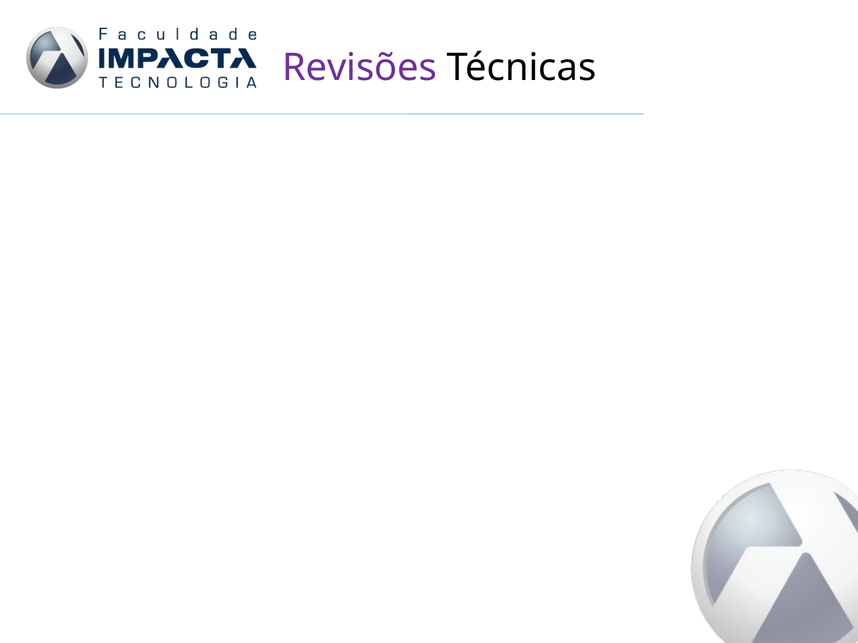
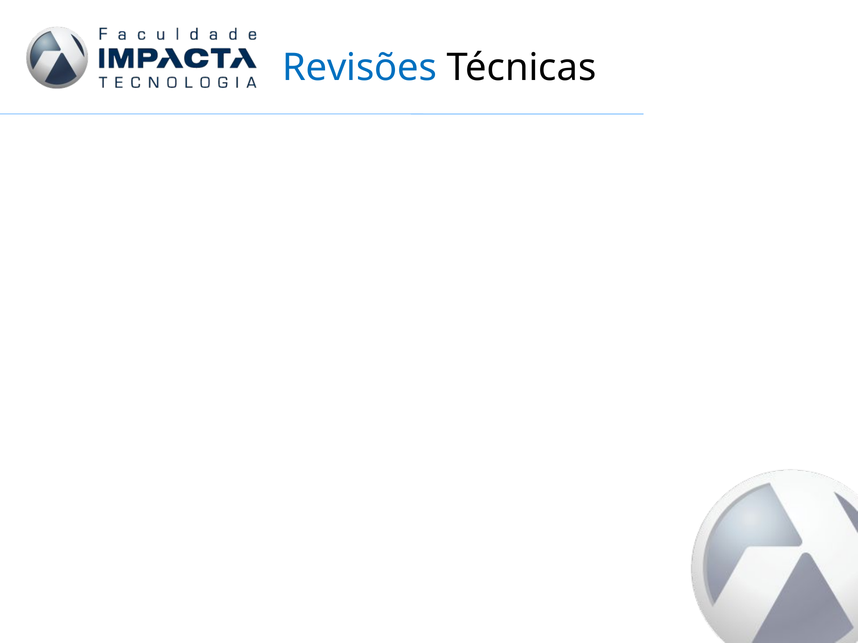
Revisões colour: purple -> blue (359, 68)
